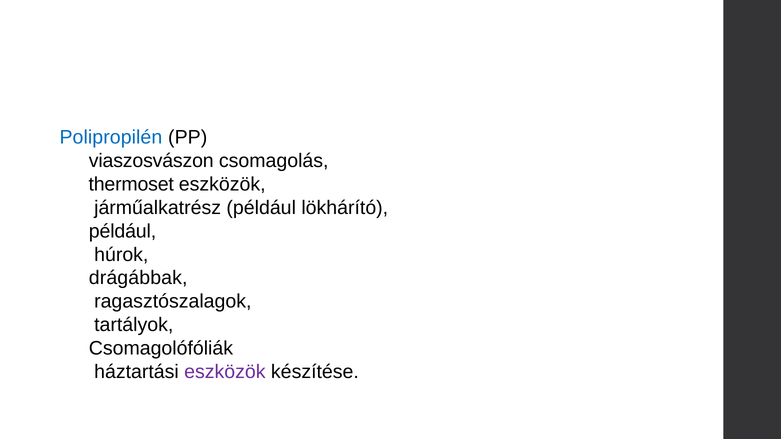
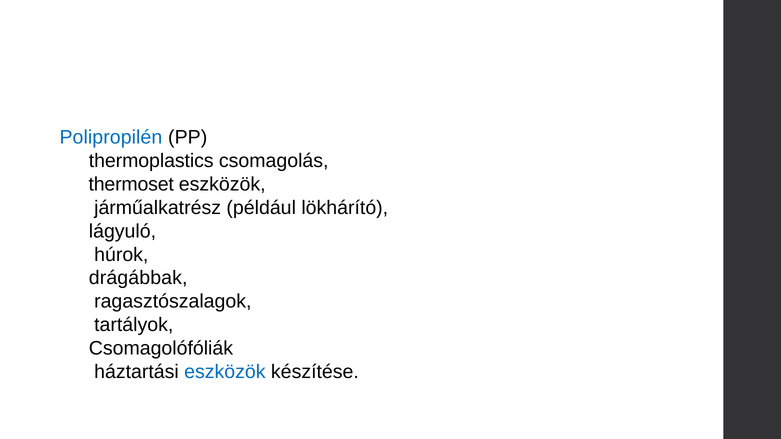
viaszosvászon: viaszosvászon -> thermoplastics (151, 161)
például: például -> lágyuló (122, 231)
eszközök colour: purple -> blue (225, 372)
